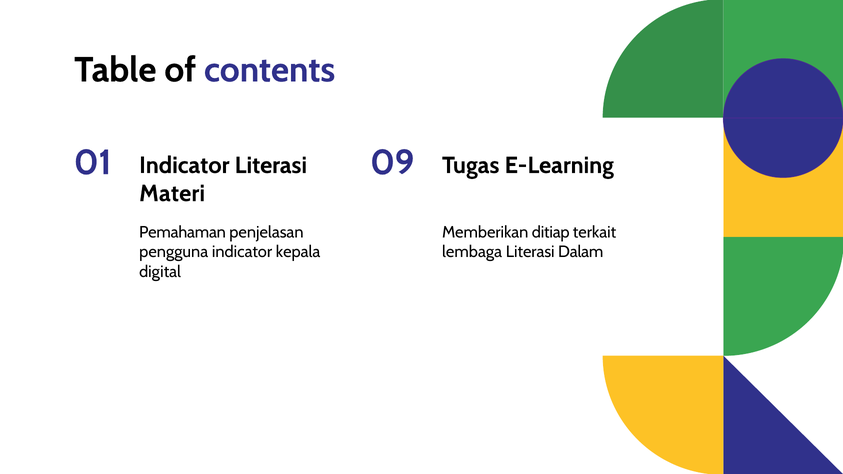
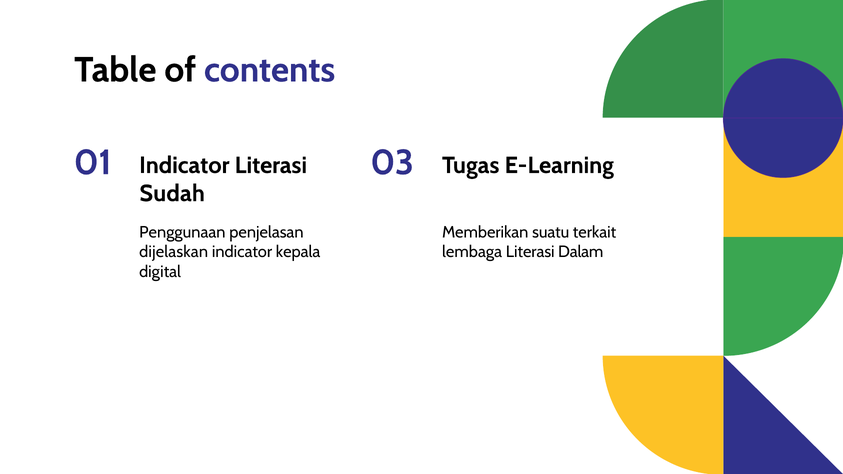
09: 09 -> 03 (392, 163)
Materi: Materi -> Sudah (172, 193)
Pemahaman: Pemahaman -> Penggunaan (182, 232)
ditiap: ditiap -> suatu (551, 232)
pengguna: pengguna -> dijelaskan (174, 252)
